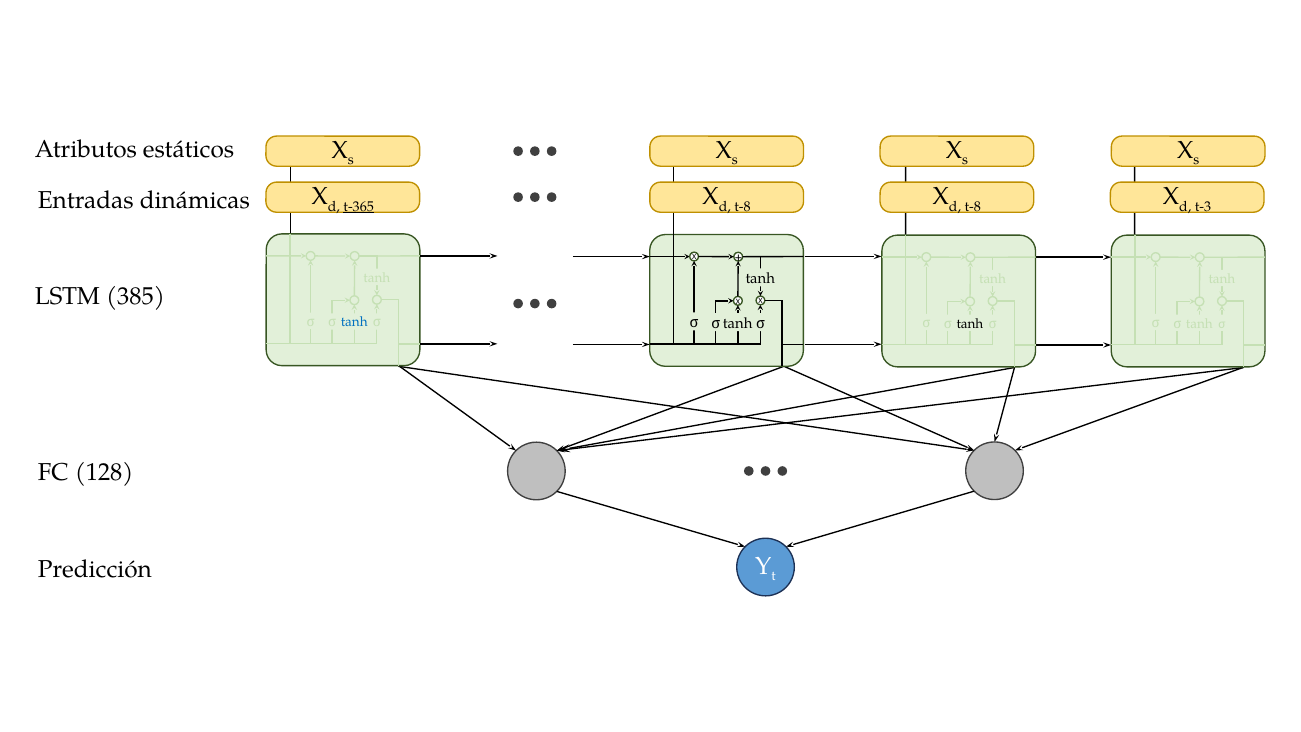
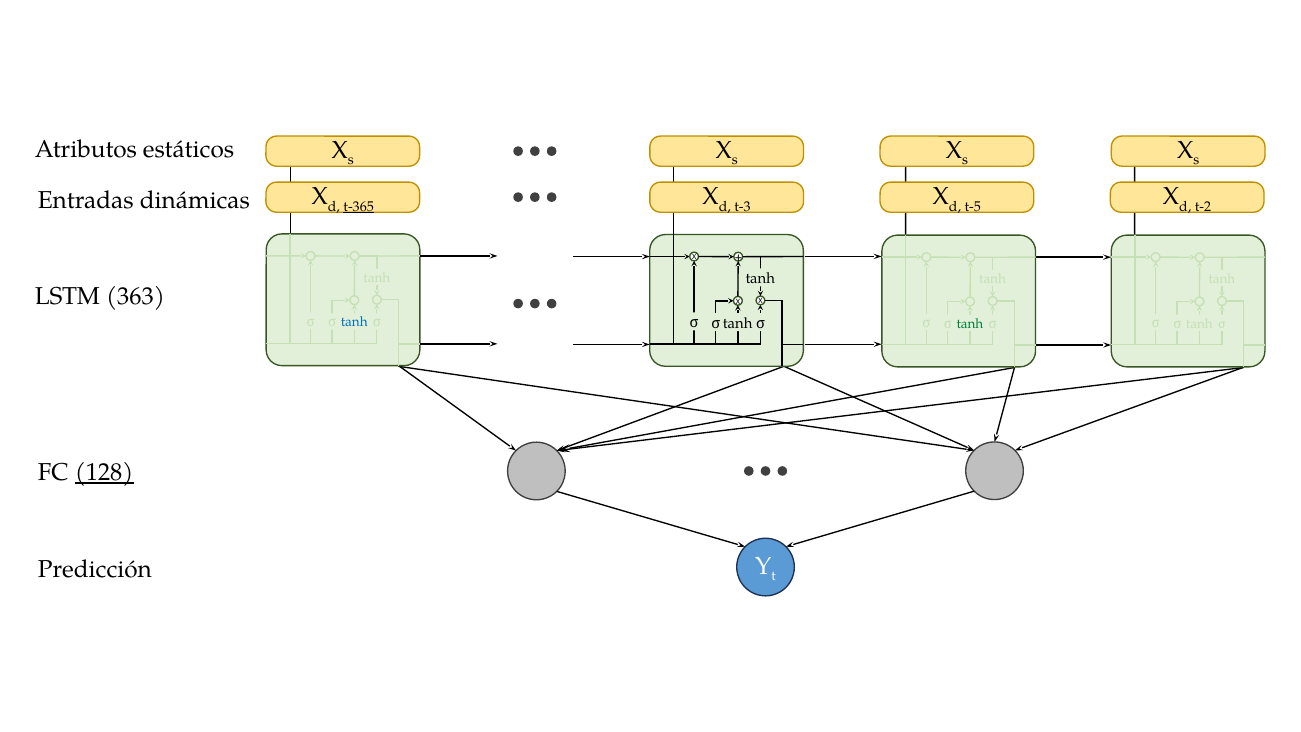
t-8: t-8 -> t-3 (743, 206)
t-8: t-8 -> t-5 (973, 206)
t-3: t-3 -> t-2 (1203, 206)
385: 385 -> 363 (136, 297)
tanh colour: black -> green (970, 324)
128 underline: none -> present (104, 472)
